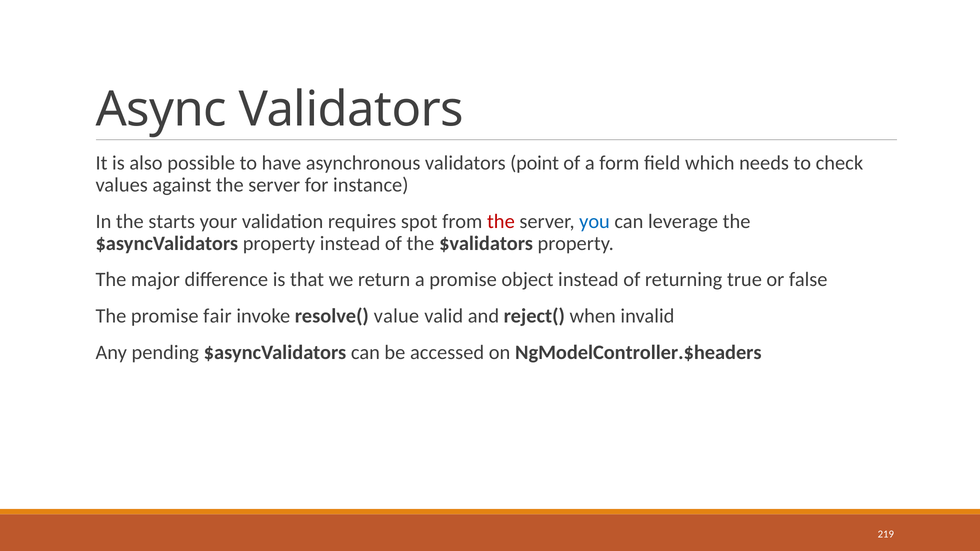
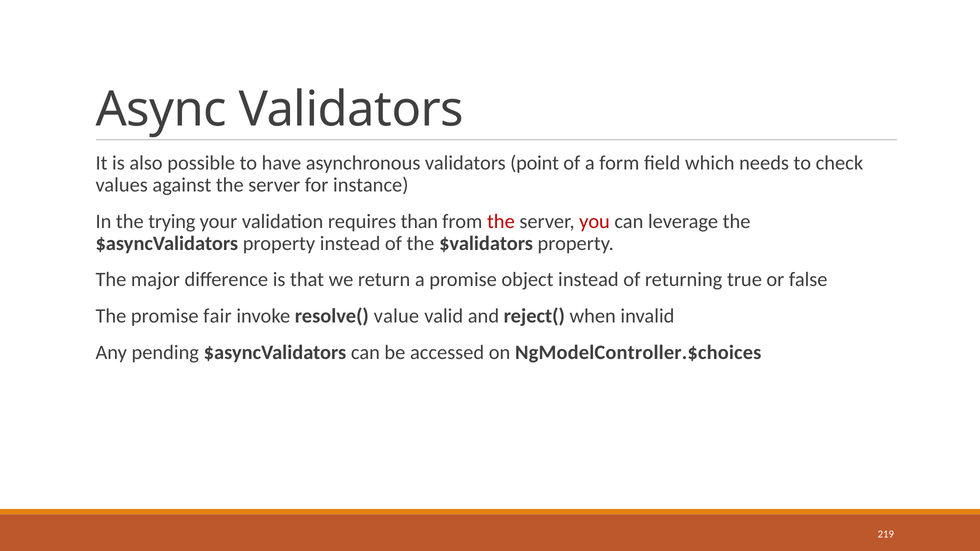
starts: starts -> trying (172, 221)
spot: spot -> than (419, 221)
you colour: blue -> red (595, 221)
NgModelController.$headers: NgModelController.$headers -> NgModelController.$choices (638, 353)
